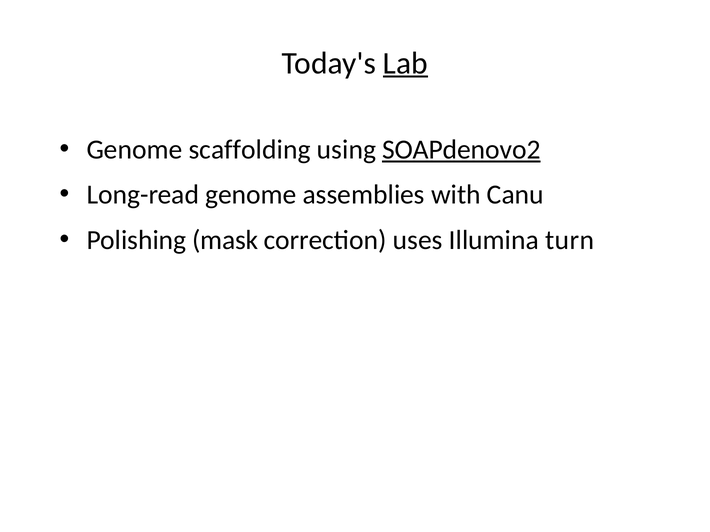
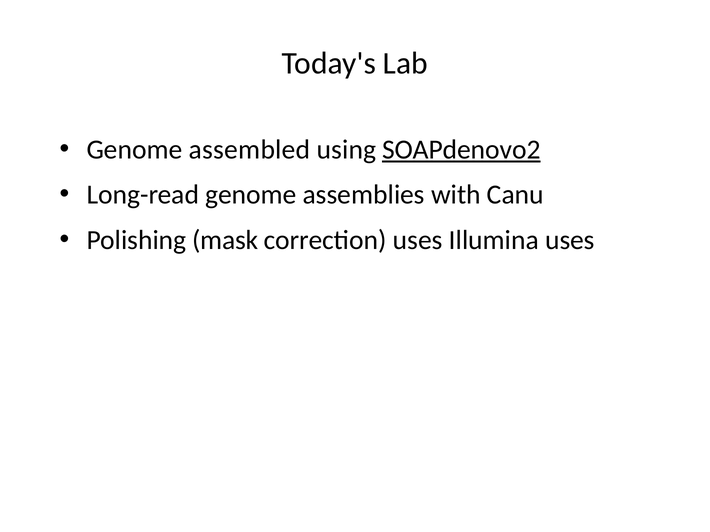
Lab underline: present -> none (405, 63)
scaffolding: scaffolding -> assembled (250, 150)
Illumina turn: turn -> uses (570, 240)
